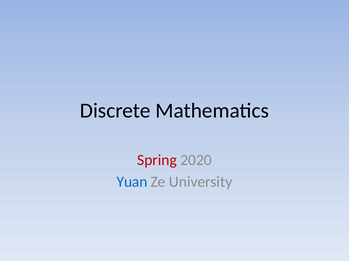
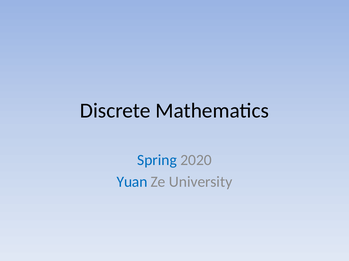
Spring colour: red -> blue (157, 160)
